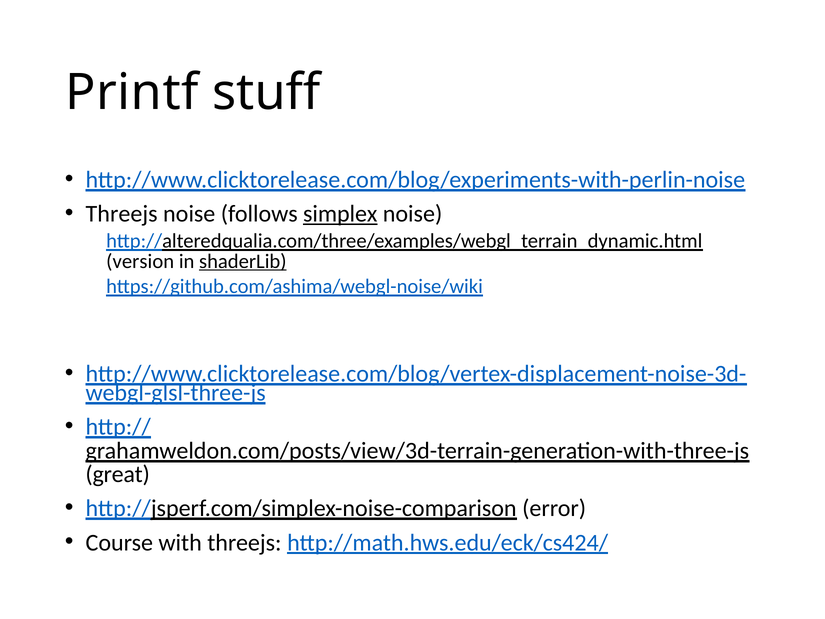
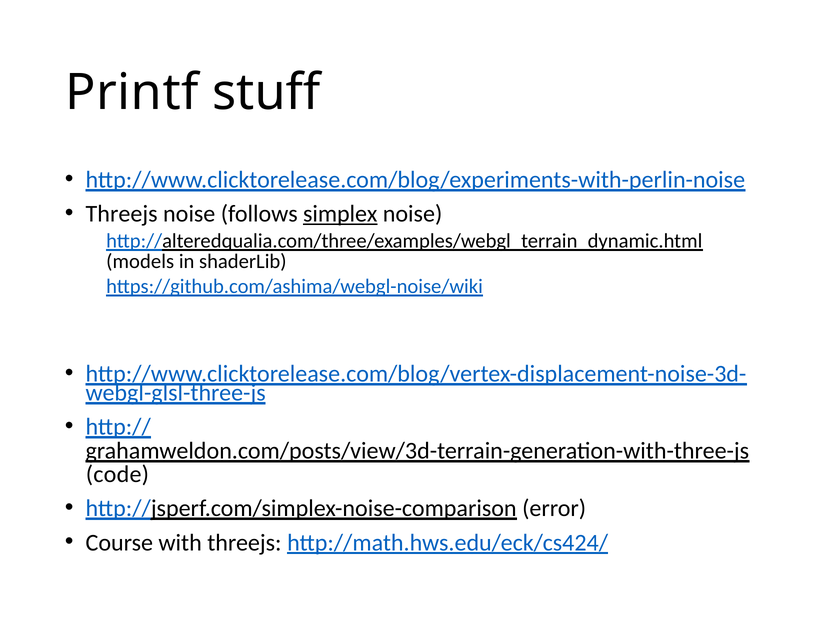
version: version -> models (140, 261)
shaderLib underline: present -> none (243, 261)
great: great -> code (117, 474)
